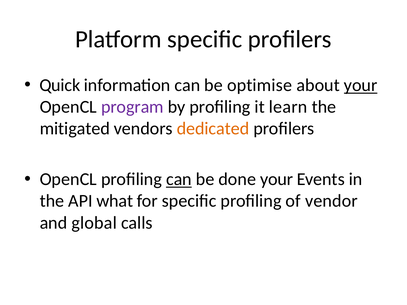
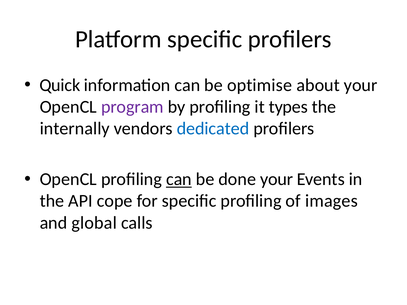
your underline: present -> none (361, 85)
learn: learn -> types (288, 107)
mitigated: mitigated -> internally (75, 129)
dedicated colour: orange -> blue (213, 129)
what: what -> cope (115, 201)
vendor: vendor -> images (331, 201)
